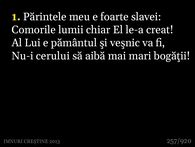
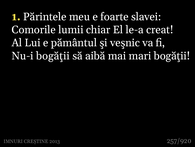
Nu-i cerului: cerului -> bogăţii (53, 56)
